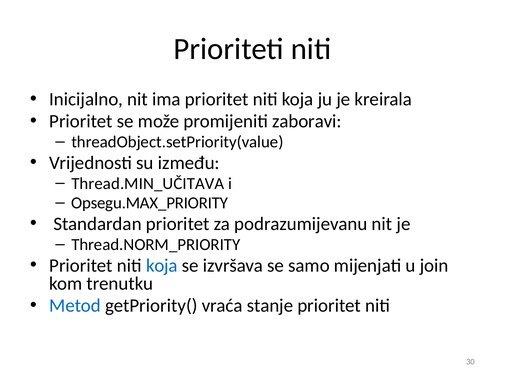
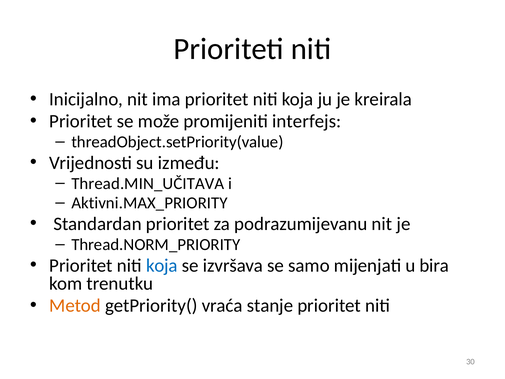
zaboravi: zaboravi -> interfejs (307, 121)
Opsegu.MAX_PRIORITY: Opsegu.MAX_PRIORITY -> Aktivni.MAX_PRIORITY (149, 203)
join: join -> bira (434, 265)
Metod colour: blue -> orange (75, 305)
